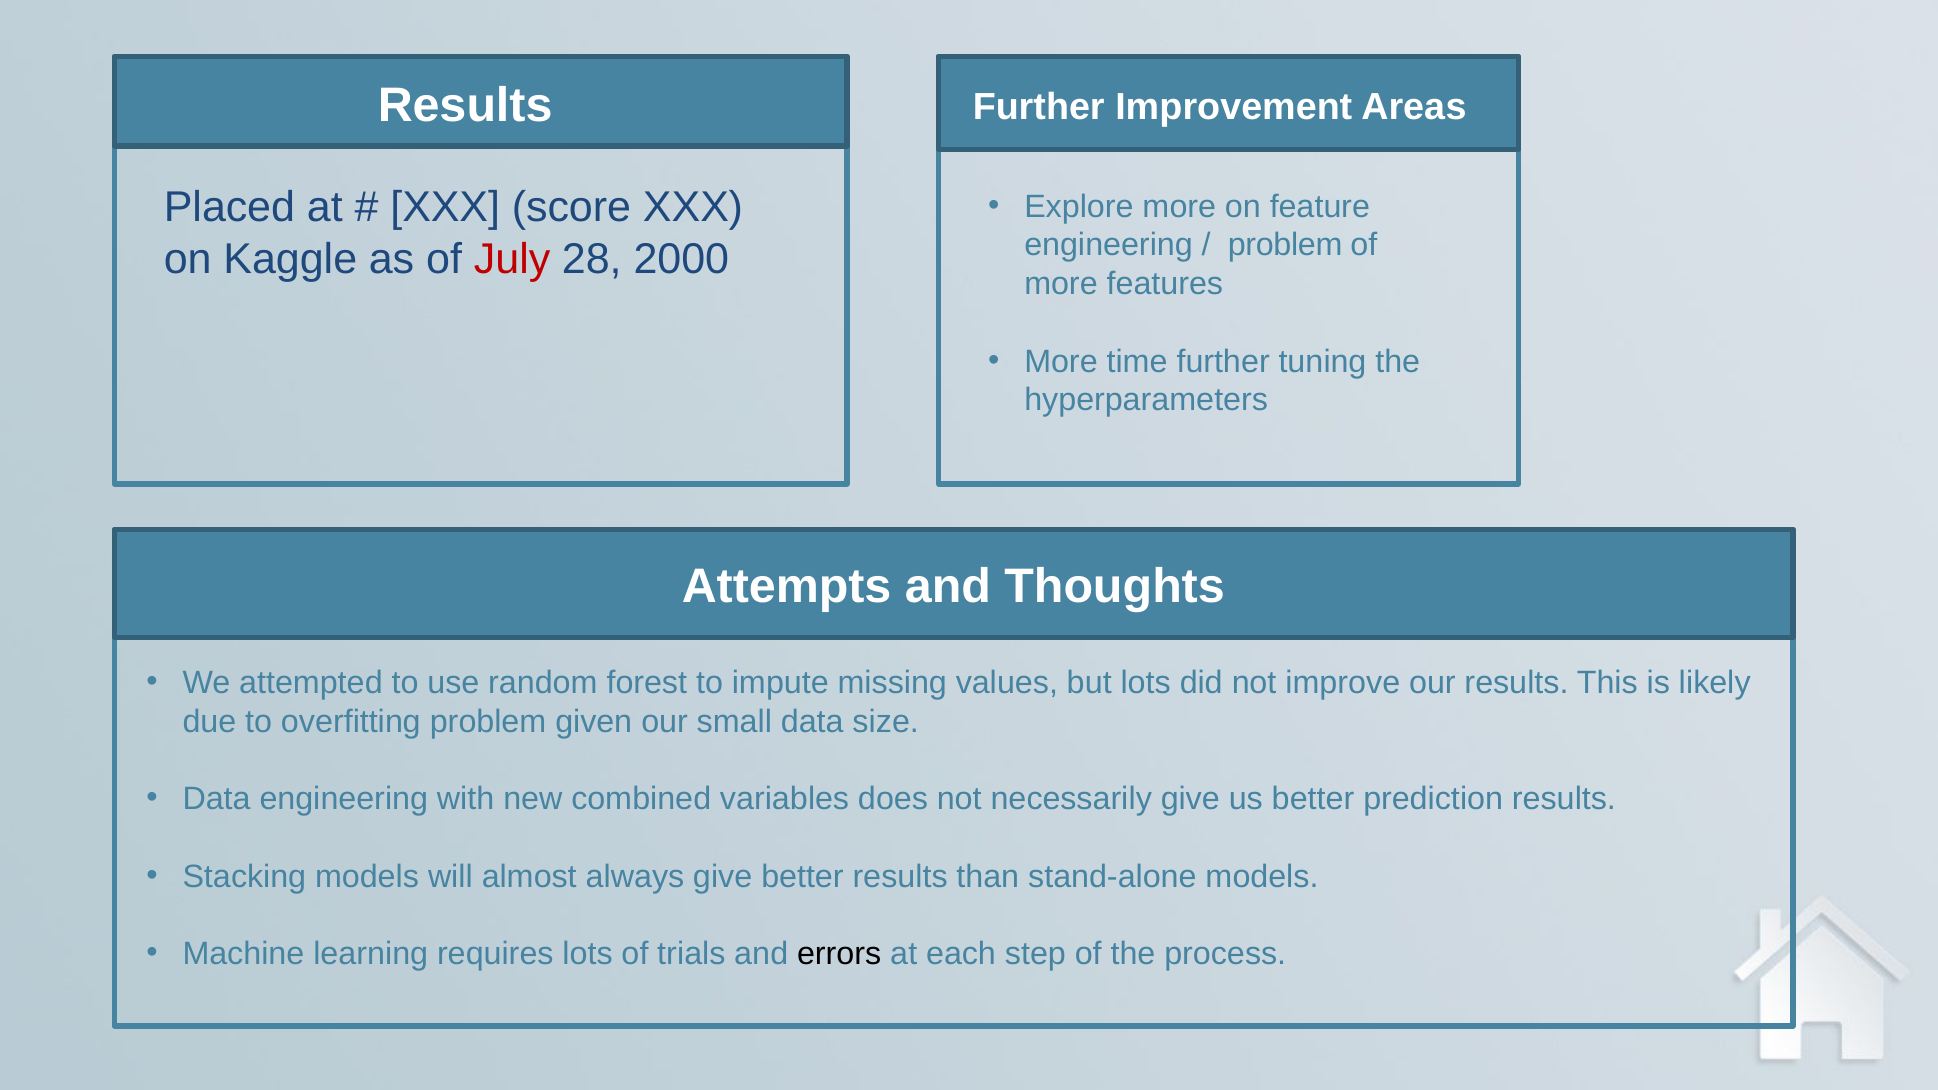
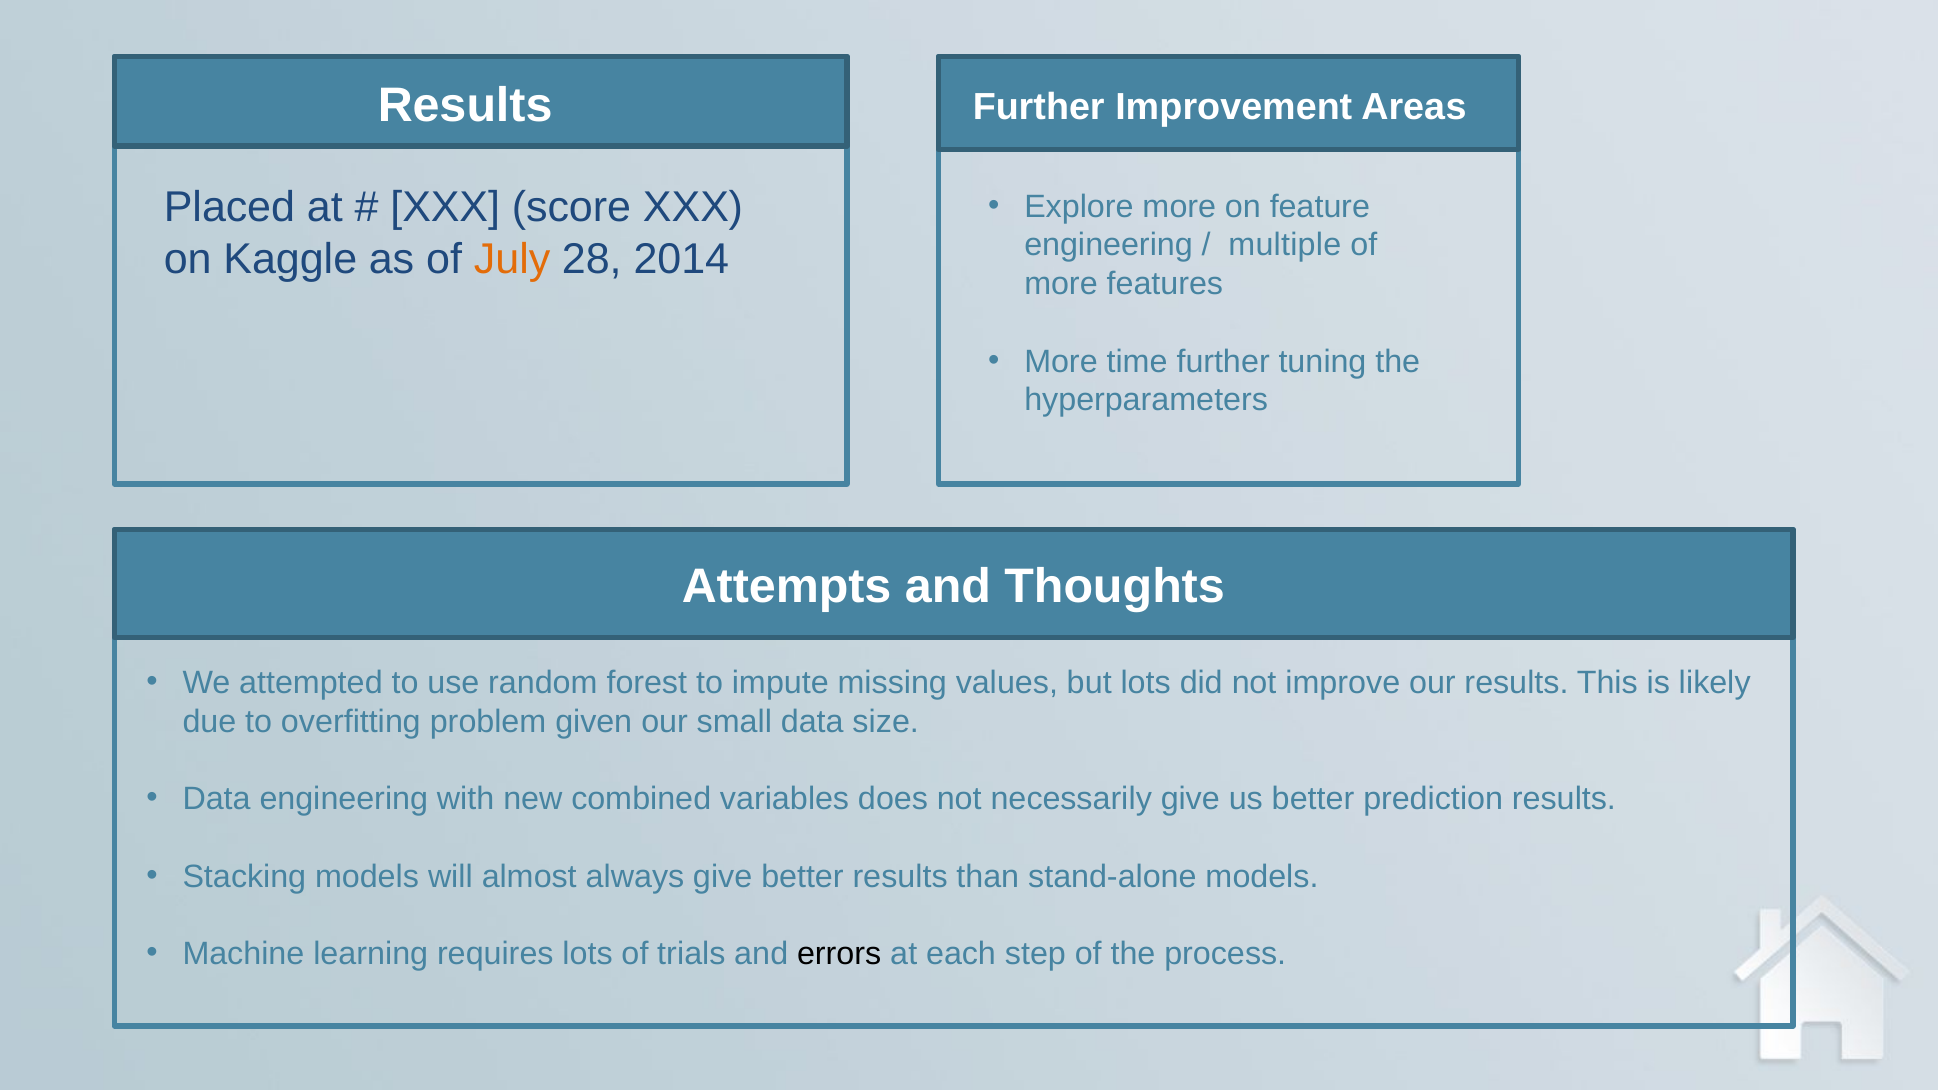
problem: problem -> multiple (1285, 245)
July colour: red -> orange (512, 259)
2000: 2000 -> 2014 (681, 259)
